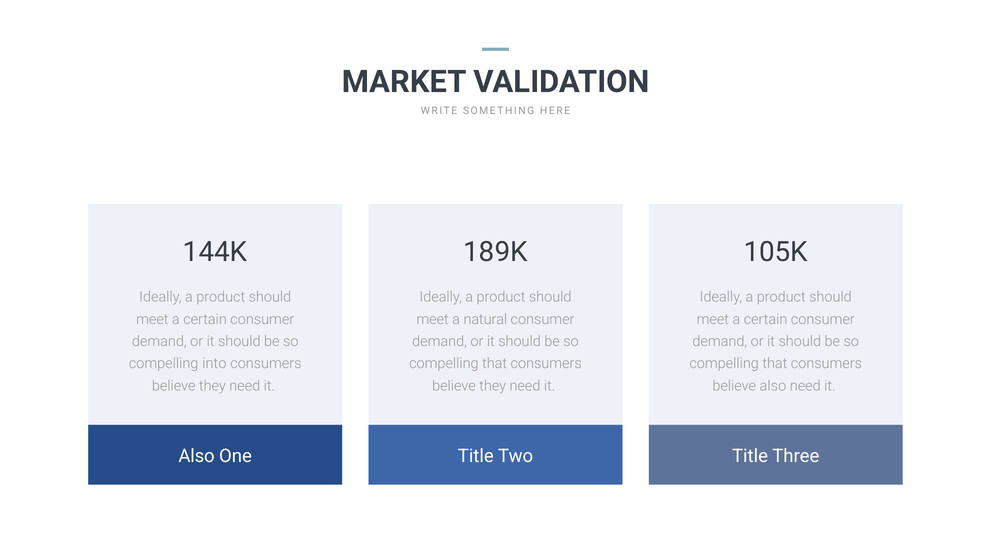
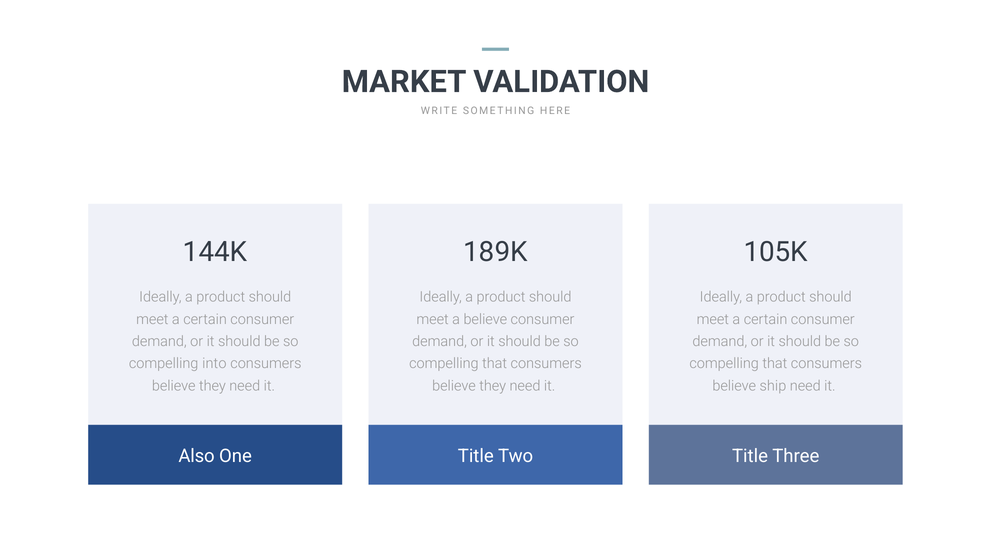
a natural: natural -> believe (485, 319)
believe also: also -> ship (773, 386)
